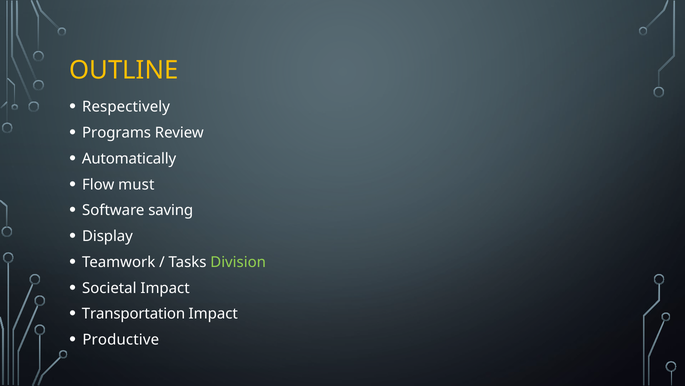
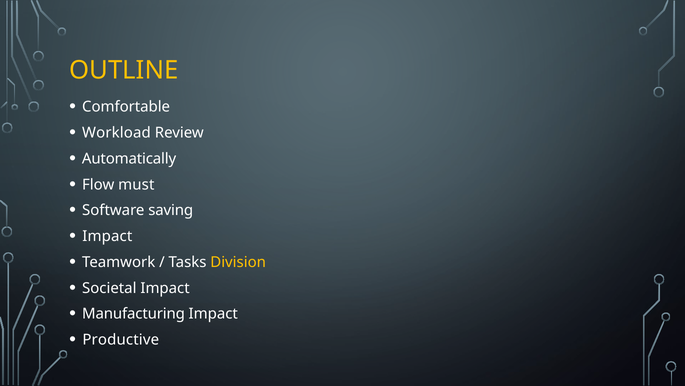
Respectively: Respectively -> Comfortable (126, 107)
Programs: Programs -> Workload (116, 133)
Display: Display -> Impact (107, 236)
Division colour: light green -> yellow (238, 262)
Transportation: Transportation -> Manufacturing (134, 313)
